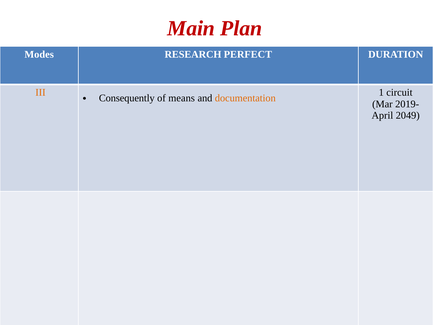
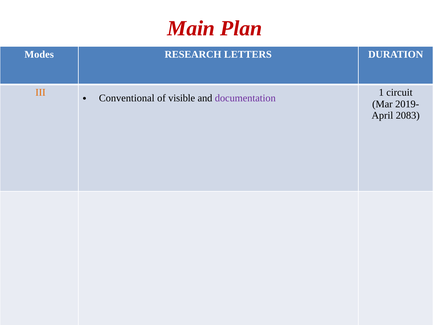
PERFECT: PERFECT -> LETTERS (248, 54)
Consequently: Consequently -> Conventional (127, 98)
means: means -> visible (182, 98)
documentation colour: orange -> purple (245, 98)
2049: 2049 -> 2083 (408, 115)
